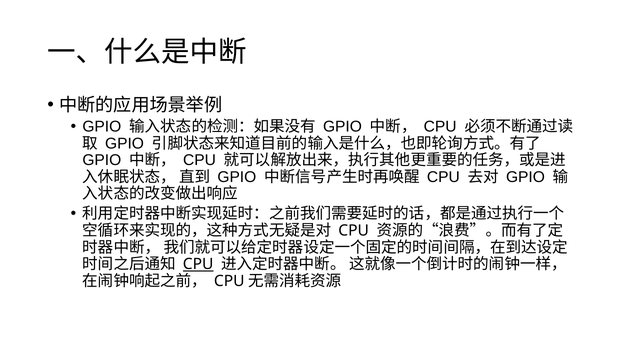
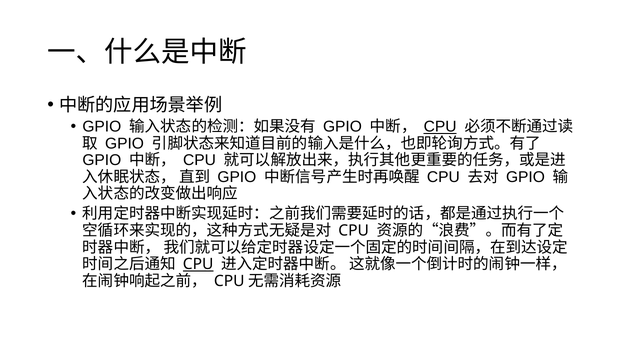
CPU underline: none -> present (440, 127)
